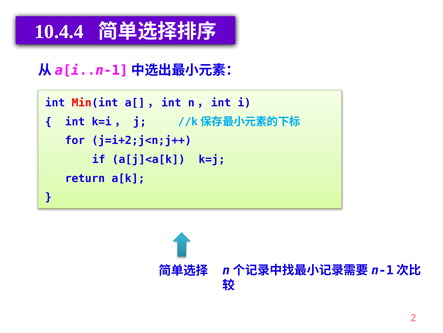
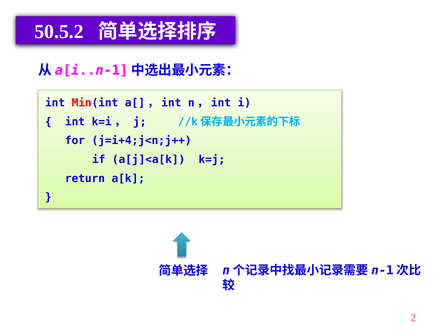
10.4.4: 10.4.4 -> 50.5.2 (59, 32)
j=i+2;j<n;j++: j=i+2;j<n;j++ -> j=i+4;j<n;j++ (142, 140)
